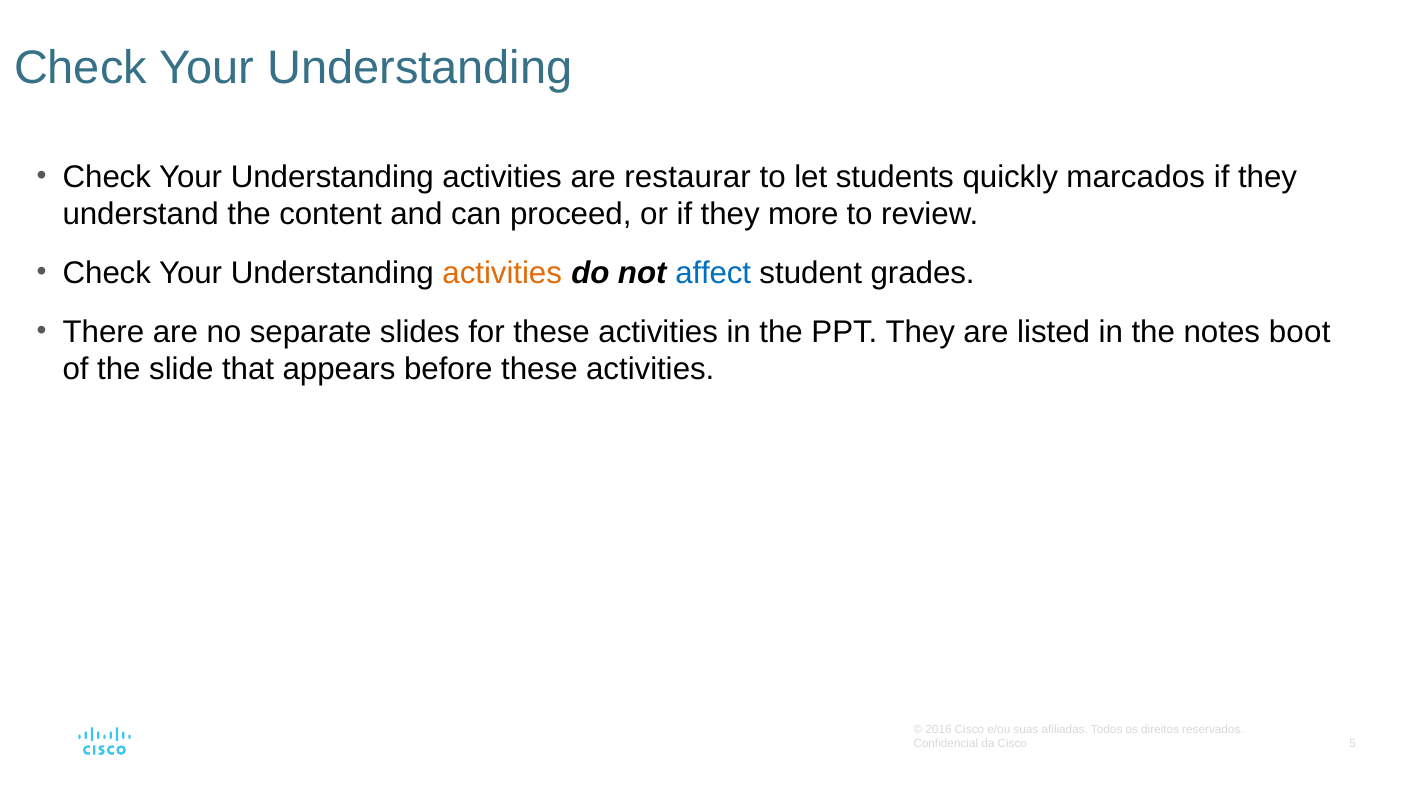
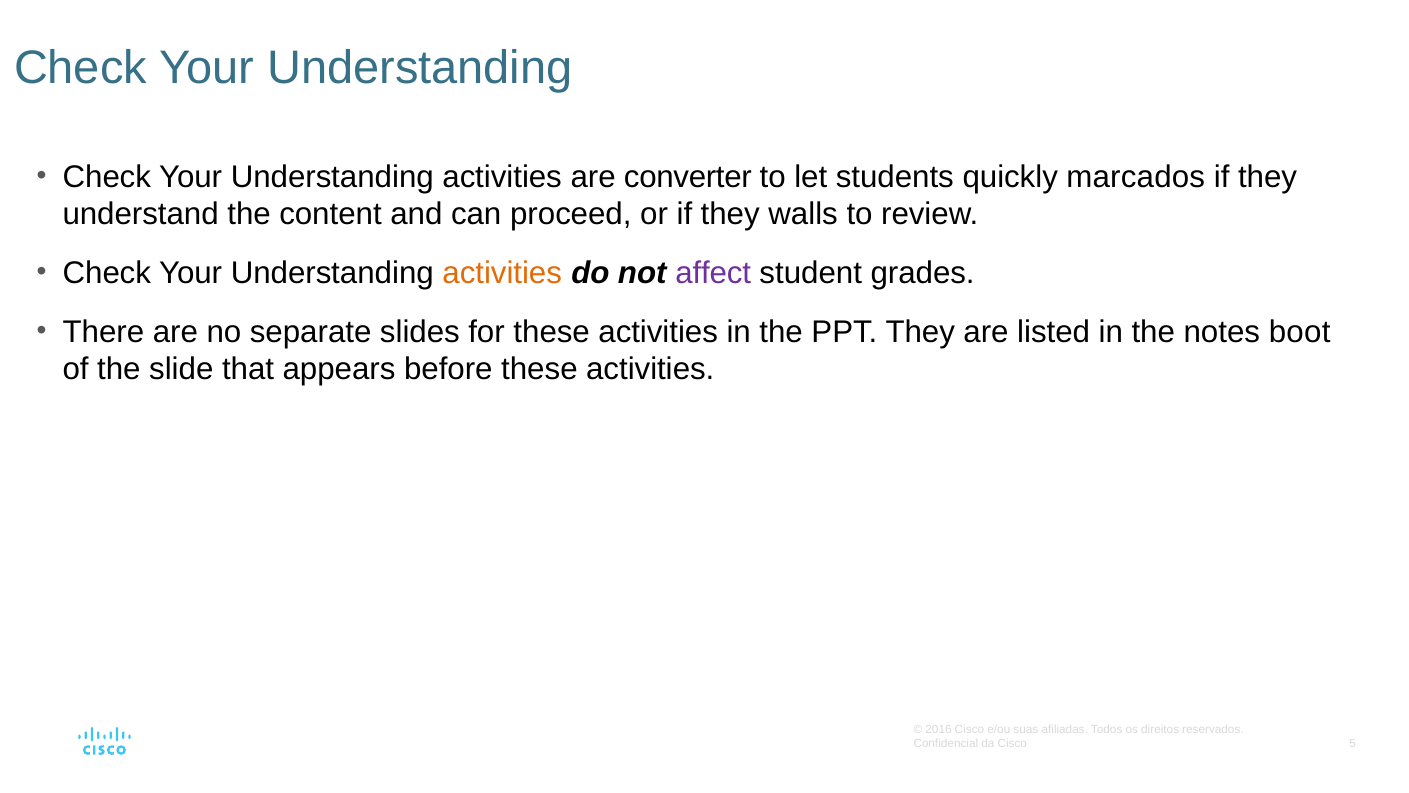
restaurar: restaurar -> converter (688, 177)
more: more -> walls (803, 214)
affect colour: blue -> purple (713, 273)
